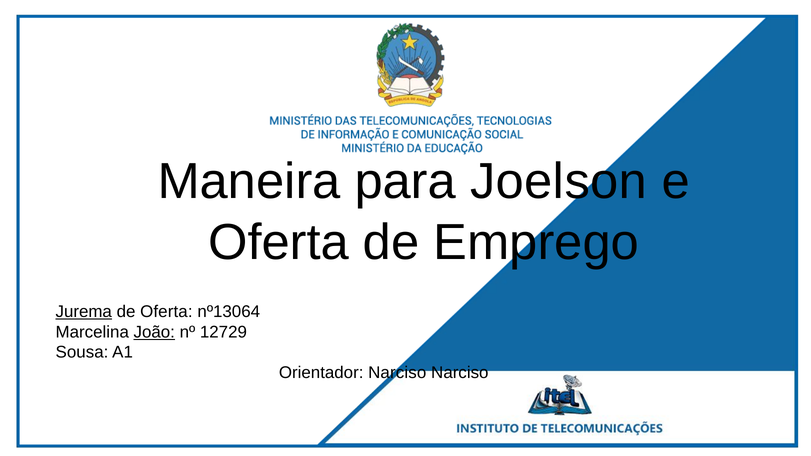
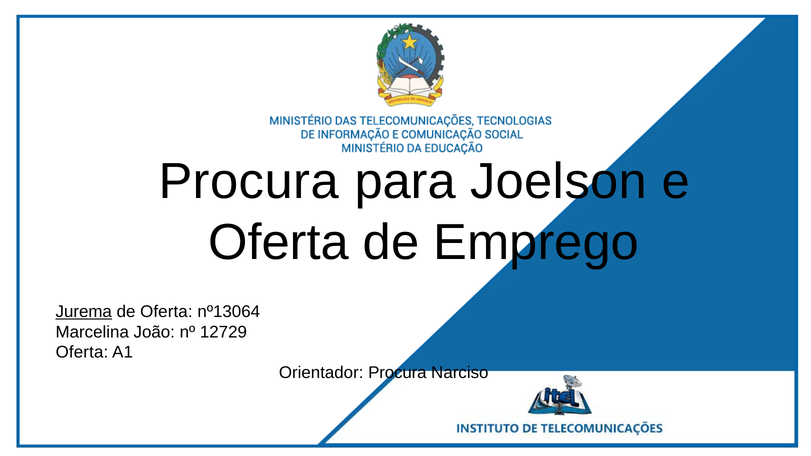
Maneira: Maneira -> Procura (249, 182)
João underline: present -> none (154, 332)
Sousa: Sousa -> Oferta (82, 353)
Orientador Narciso: Narciso -> Procura (397, 373)
